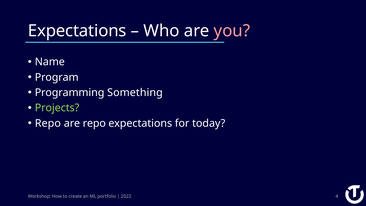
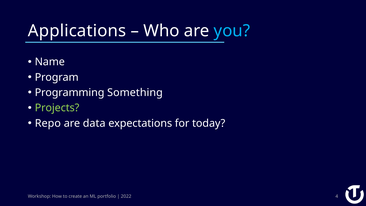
Expectations: Expectations -> Applications (77, 31)
you colour: pink -> light blue (232, 31)
are repo: repo -> data (94, 123)
